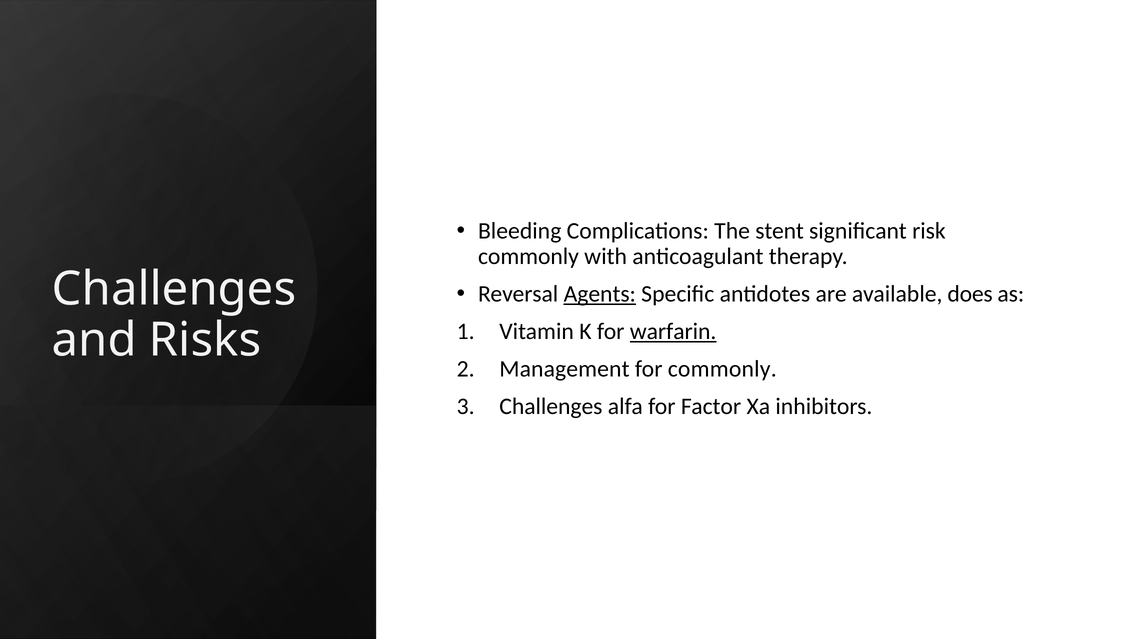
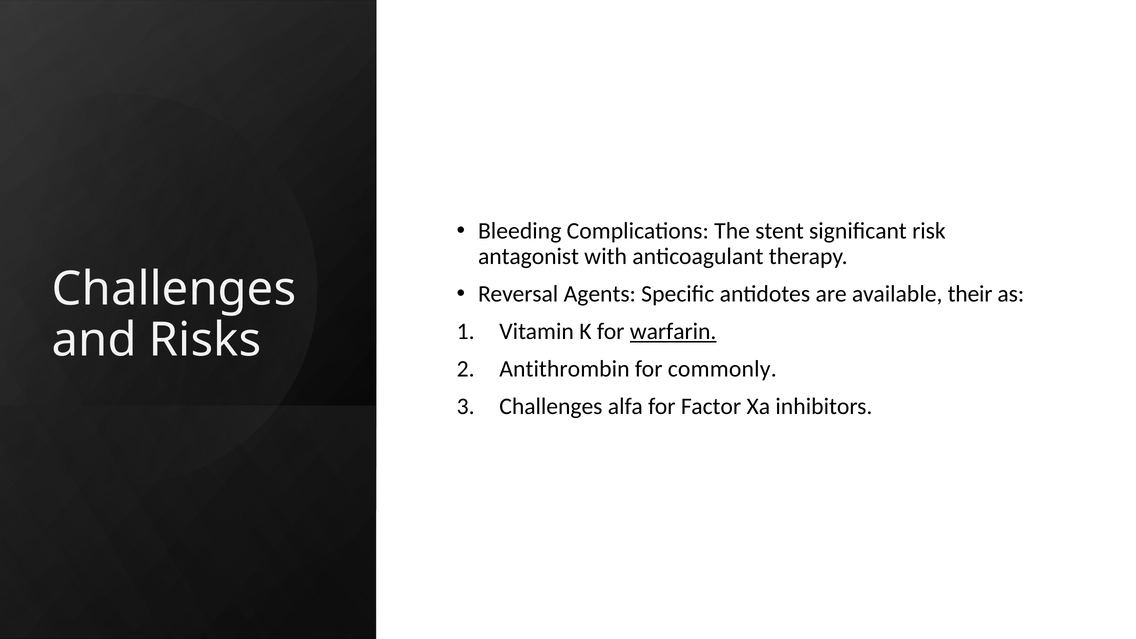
commonly: commonly -> antagonist (528, 257)
Agents underline: present -> none (600, 294)
does: does -> their (970, 294)
Management: Management -> Antithrombin (564, 369)
